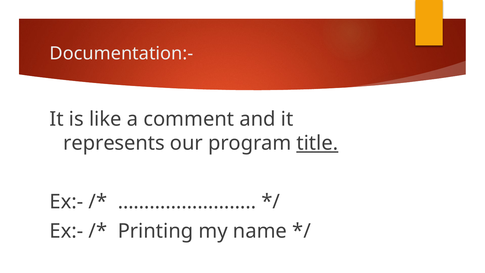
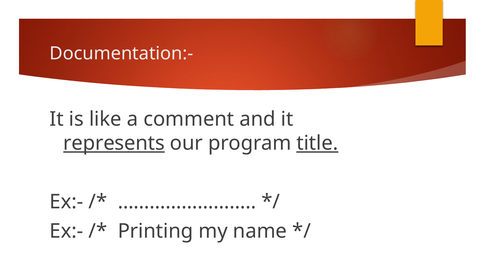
represents underline: none -> present (114, 143)
